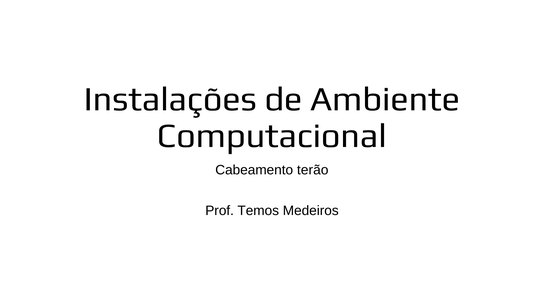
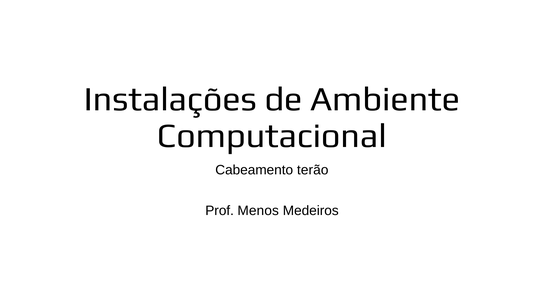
Temos: Temos -> Menos (258, 211)
